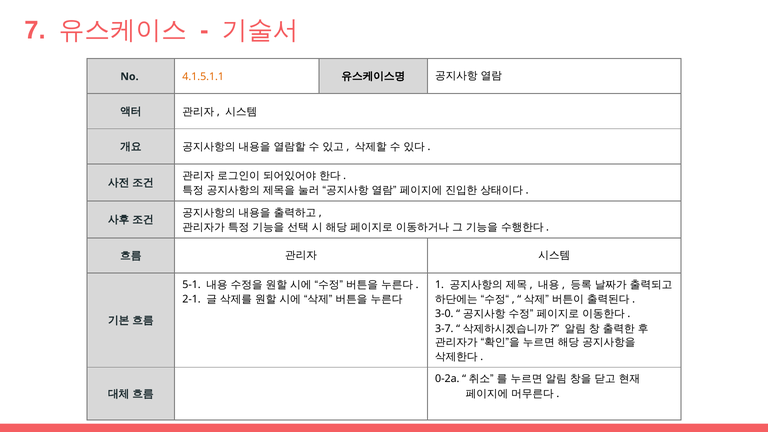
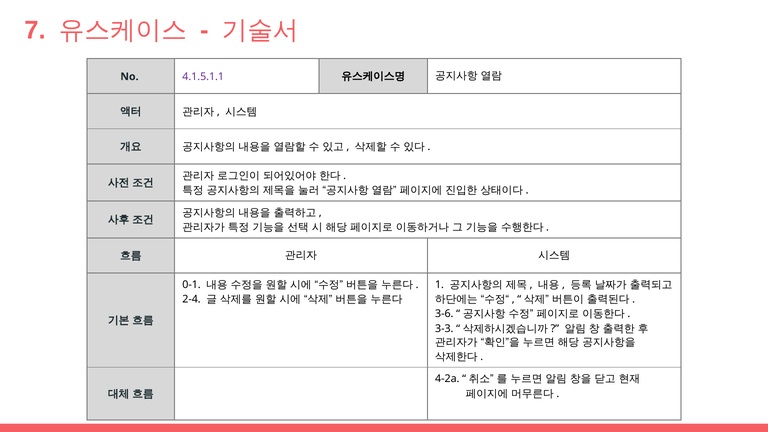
4.1.5.1.1 colour: orange -> purple (203, 77)
5-1: 5-1 -> 0-1 (192, 285)
2-1: 2-1 -> 2-4 (192, 299)
3-0: 3-0 -> 3-6 (444, 314)
3-7: 3-7 -> 3-3 (444, 329)
0-2a: 0-2a -> 4-2a (447, 379)
